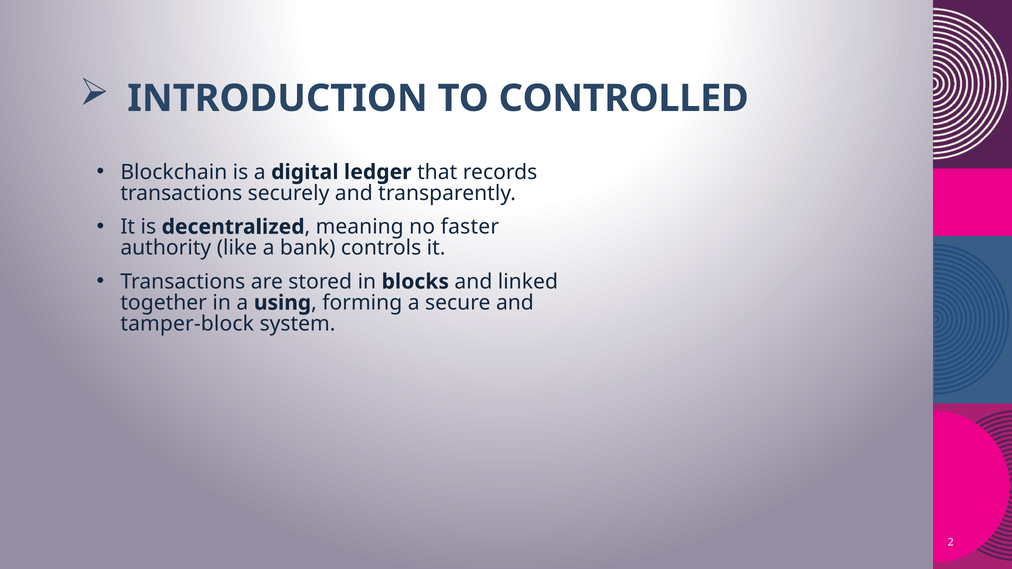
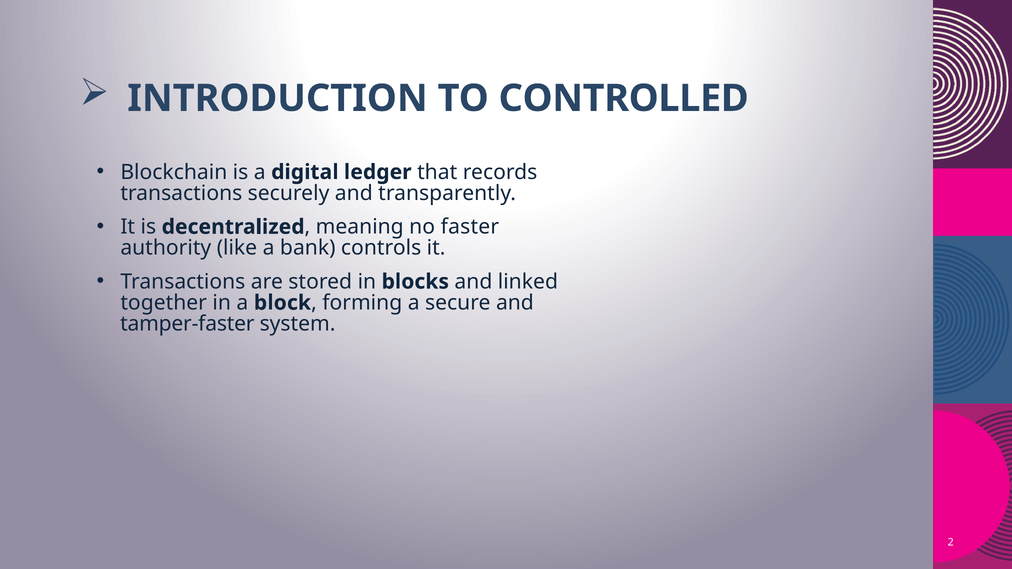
using: using -> block (282, 303)
tamper-block: tamper-block -> tamper-faster (187, 324)
